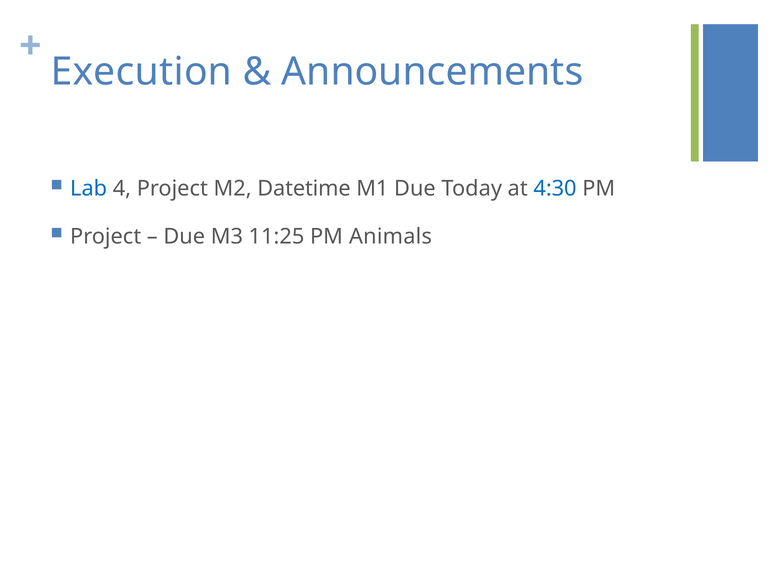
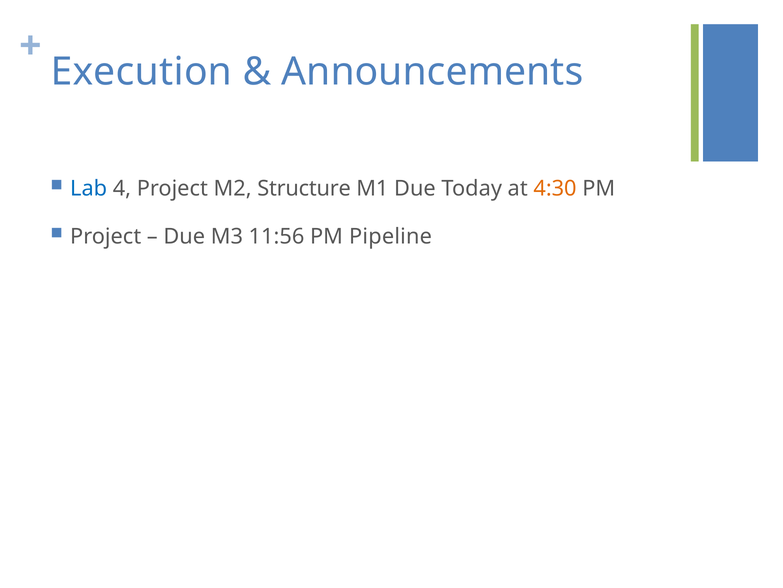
Datetime: Datetime -> Structure (304, 188)
4:30 colour: blue -> orange (555, 188)
11:25: 11:25 -> 11:56 (276, 236)
Animals: Animals -> Pipeline (391, 236)
